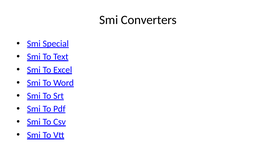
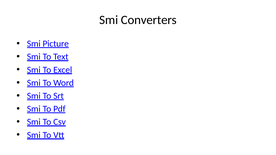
Special: Special -> Picture (56, 44)
